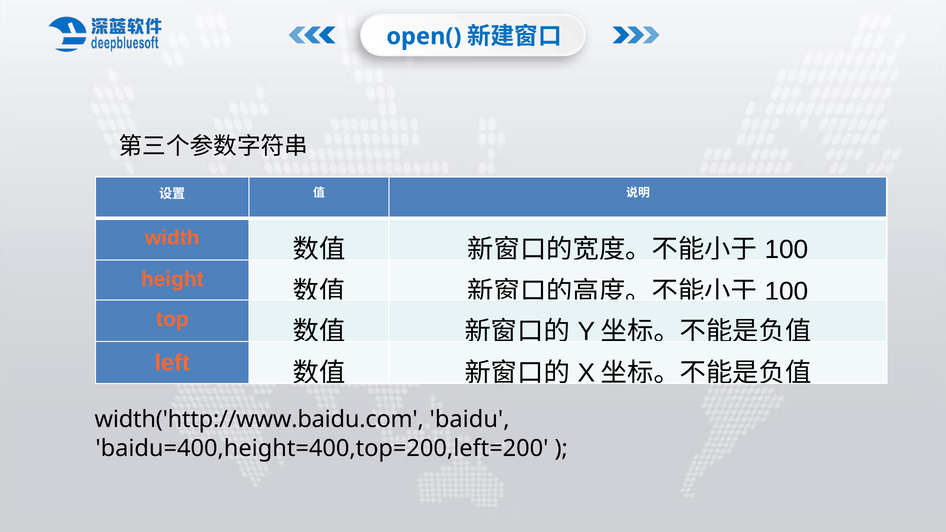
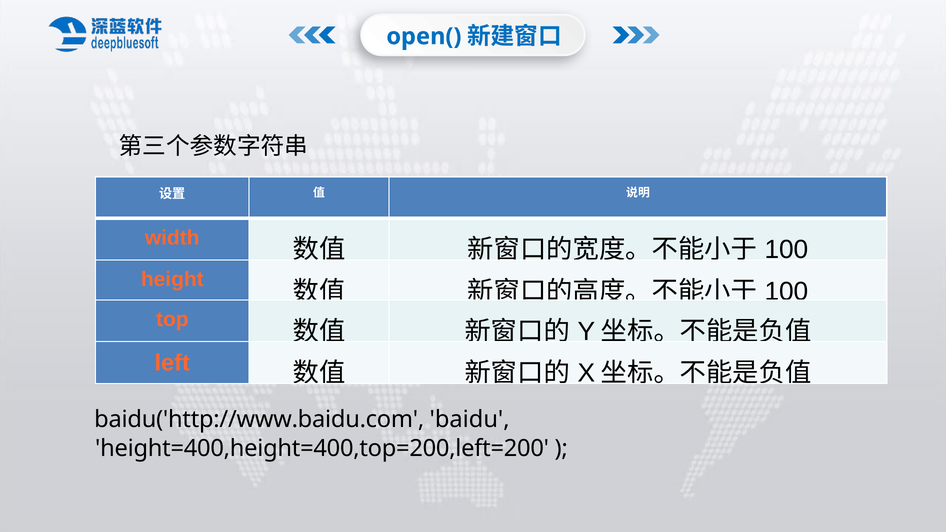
width('http://www.baidu.com: width('http://www.baidu.com -> baidu('http://www.baidu.com (259, 419)
baidu=400,height=400,top=200,left=200: baidu=400,height=400,top=200,left=200 -> height=400,height=400,top=200,left=200 (322, 448)
